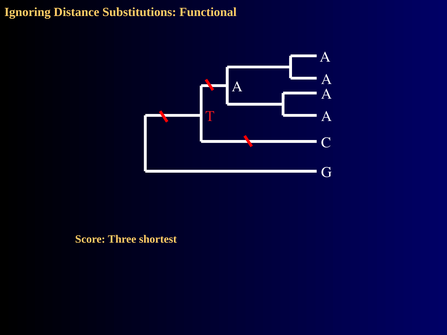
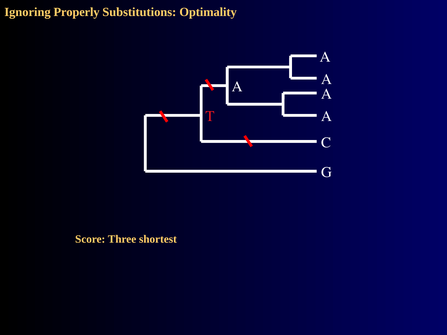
Distance: Distance -> Properly (77, 12)
Functional: Functional -> Optimality (208, 12)
